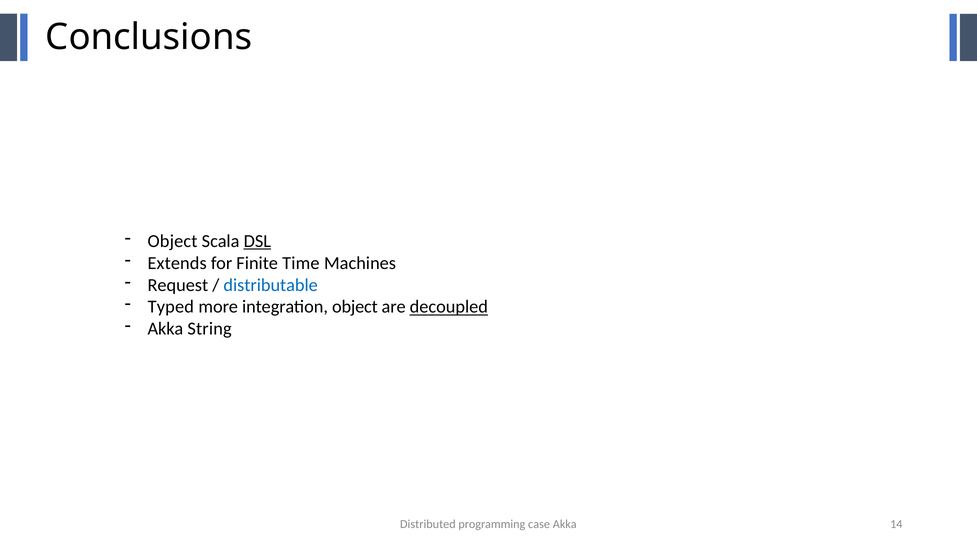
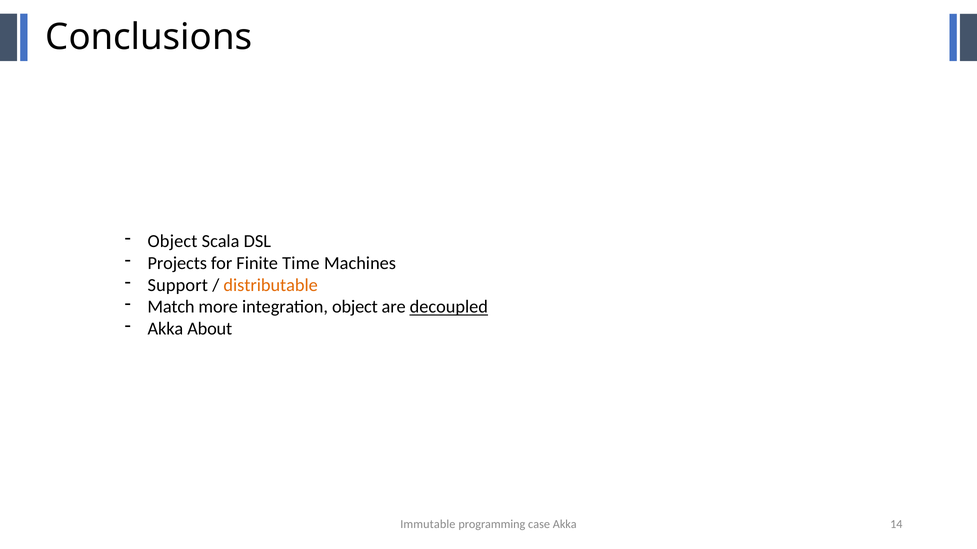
DSL underline: present -> none (257, 241)
Extends: Extends -> Projects (177, 263)
Request: Request -> Support (178, 285)
distributable colour: blue -> orange (271, 285)
Typed: Typed -> Match (171, 307)
String: String -> About (210, 329)
Distributed: Distributed -> Immutable (428, 525)
